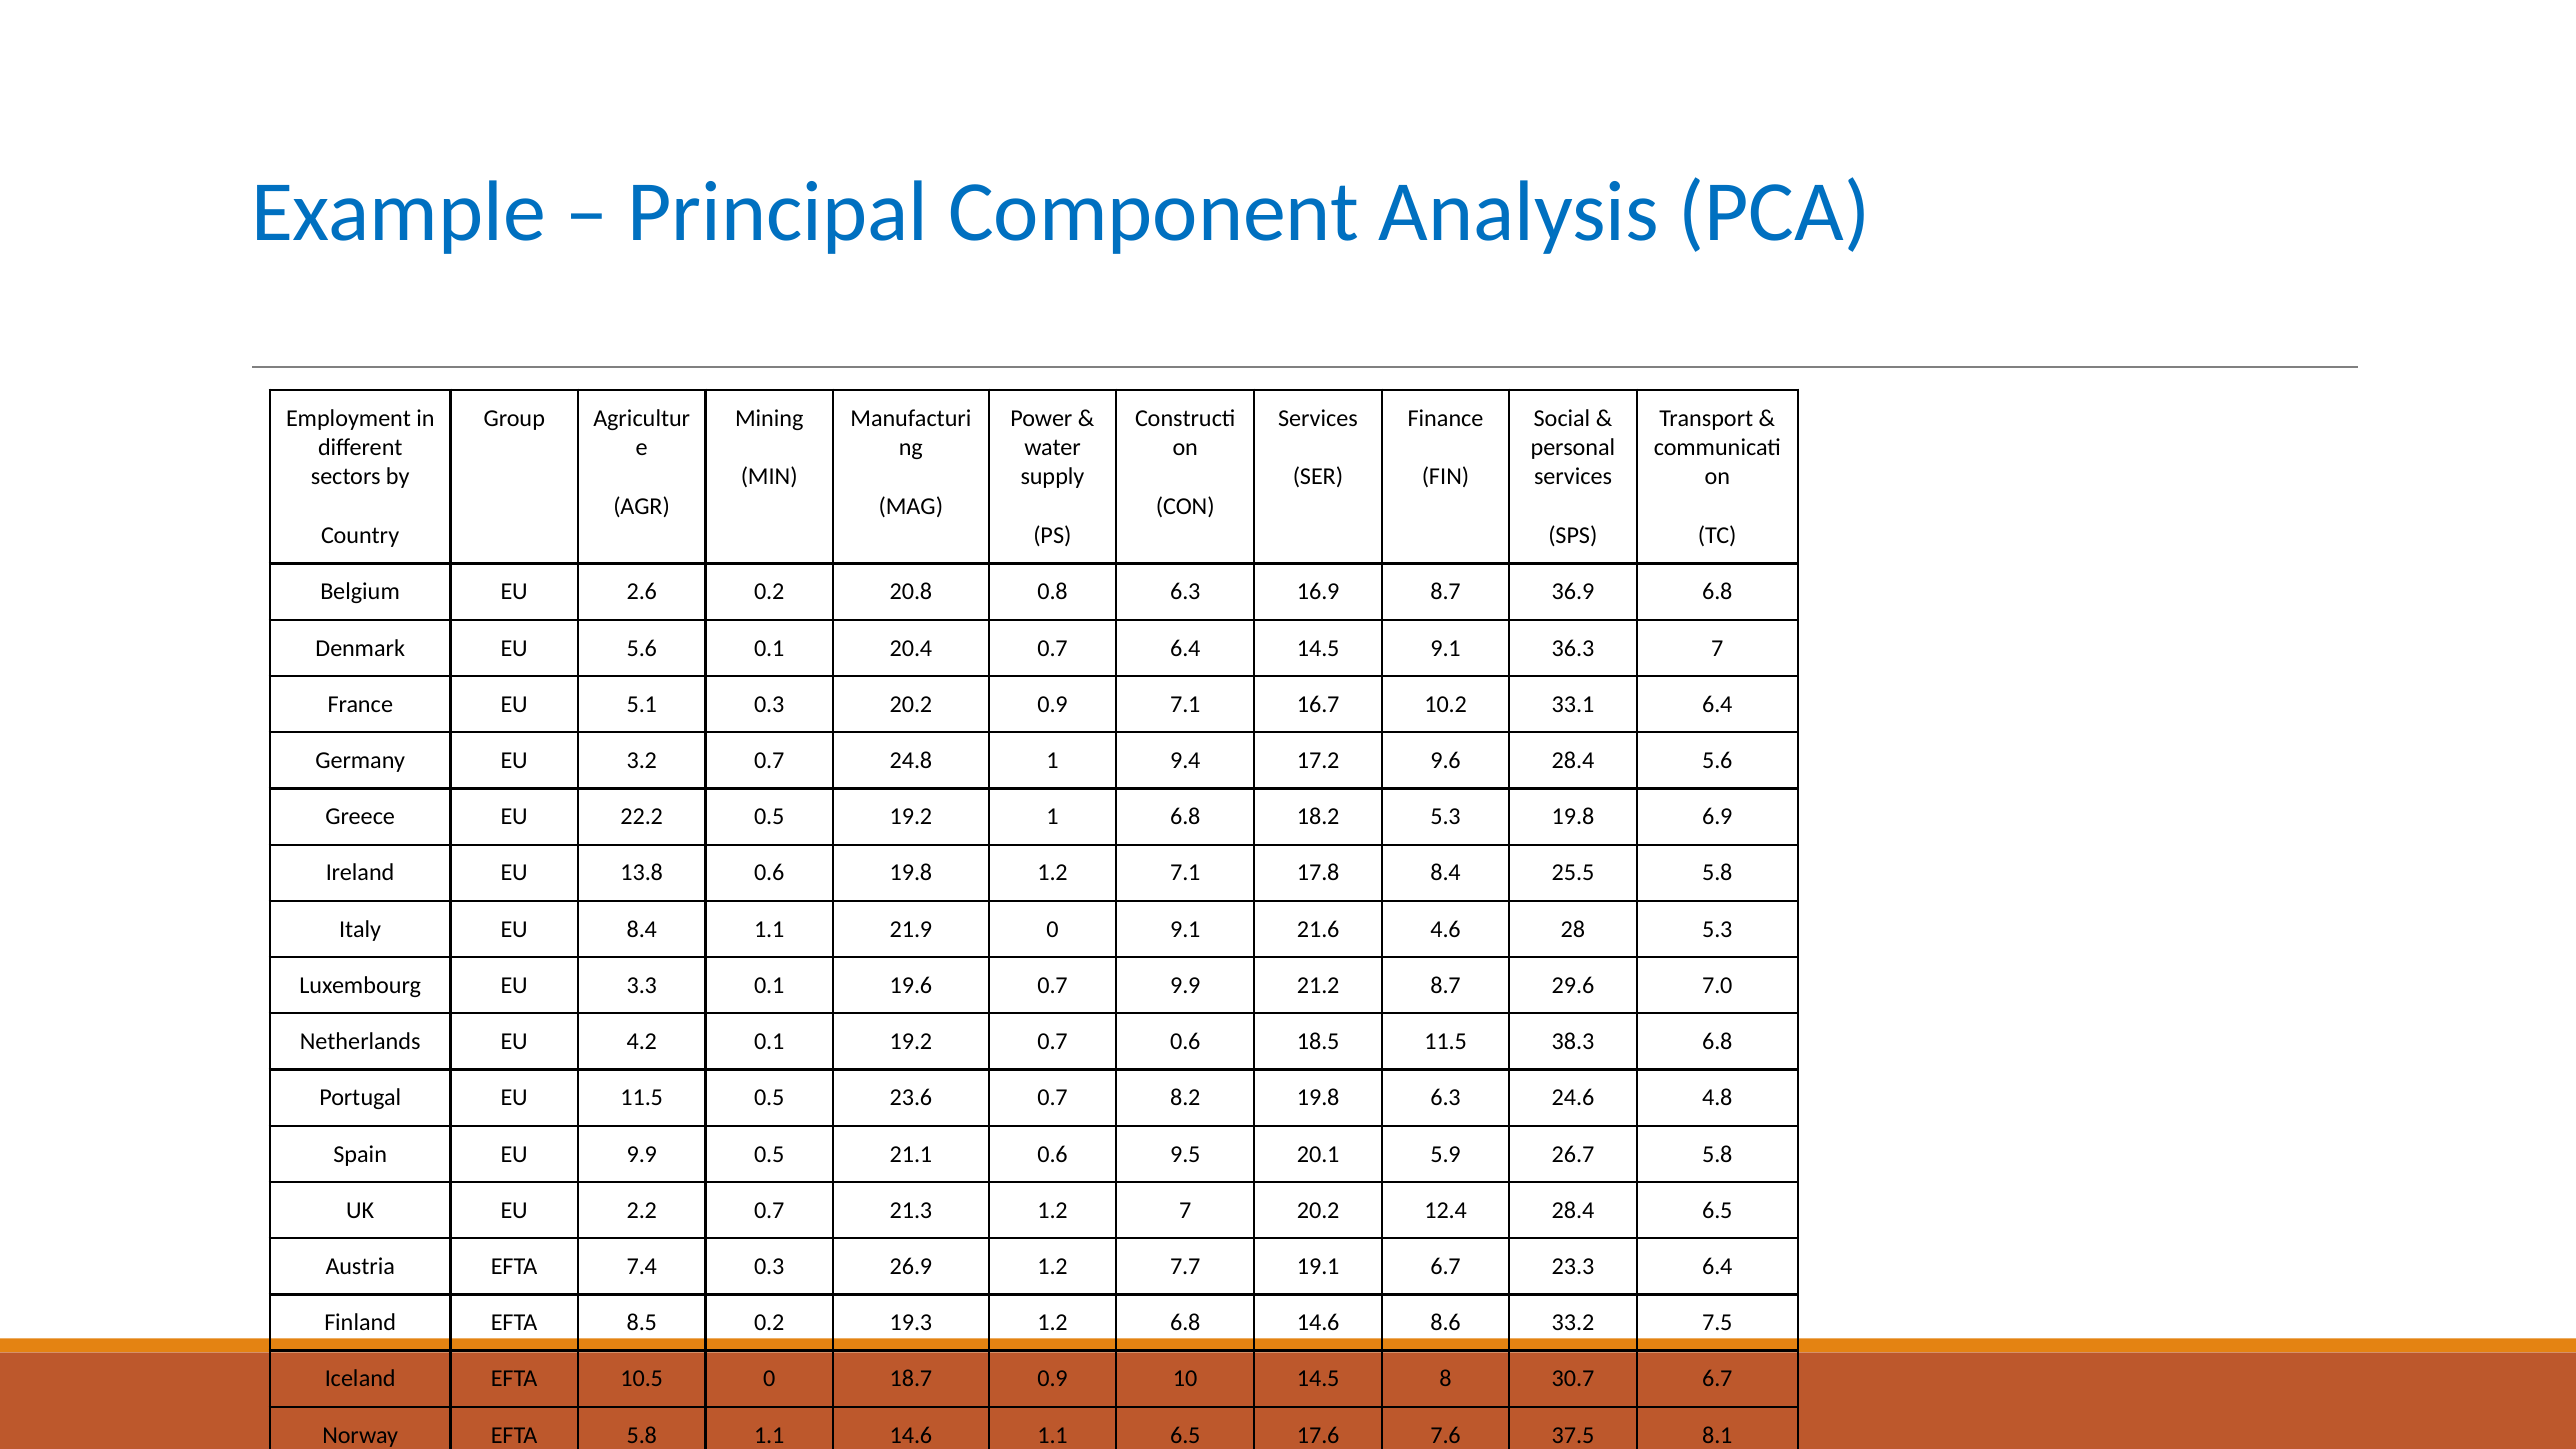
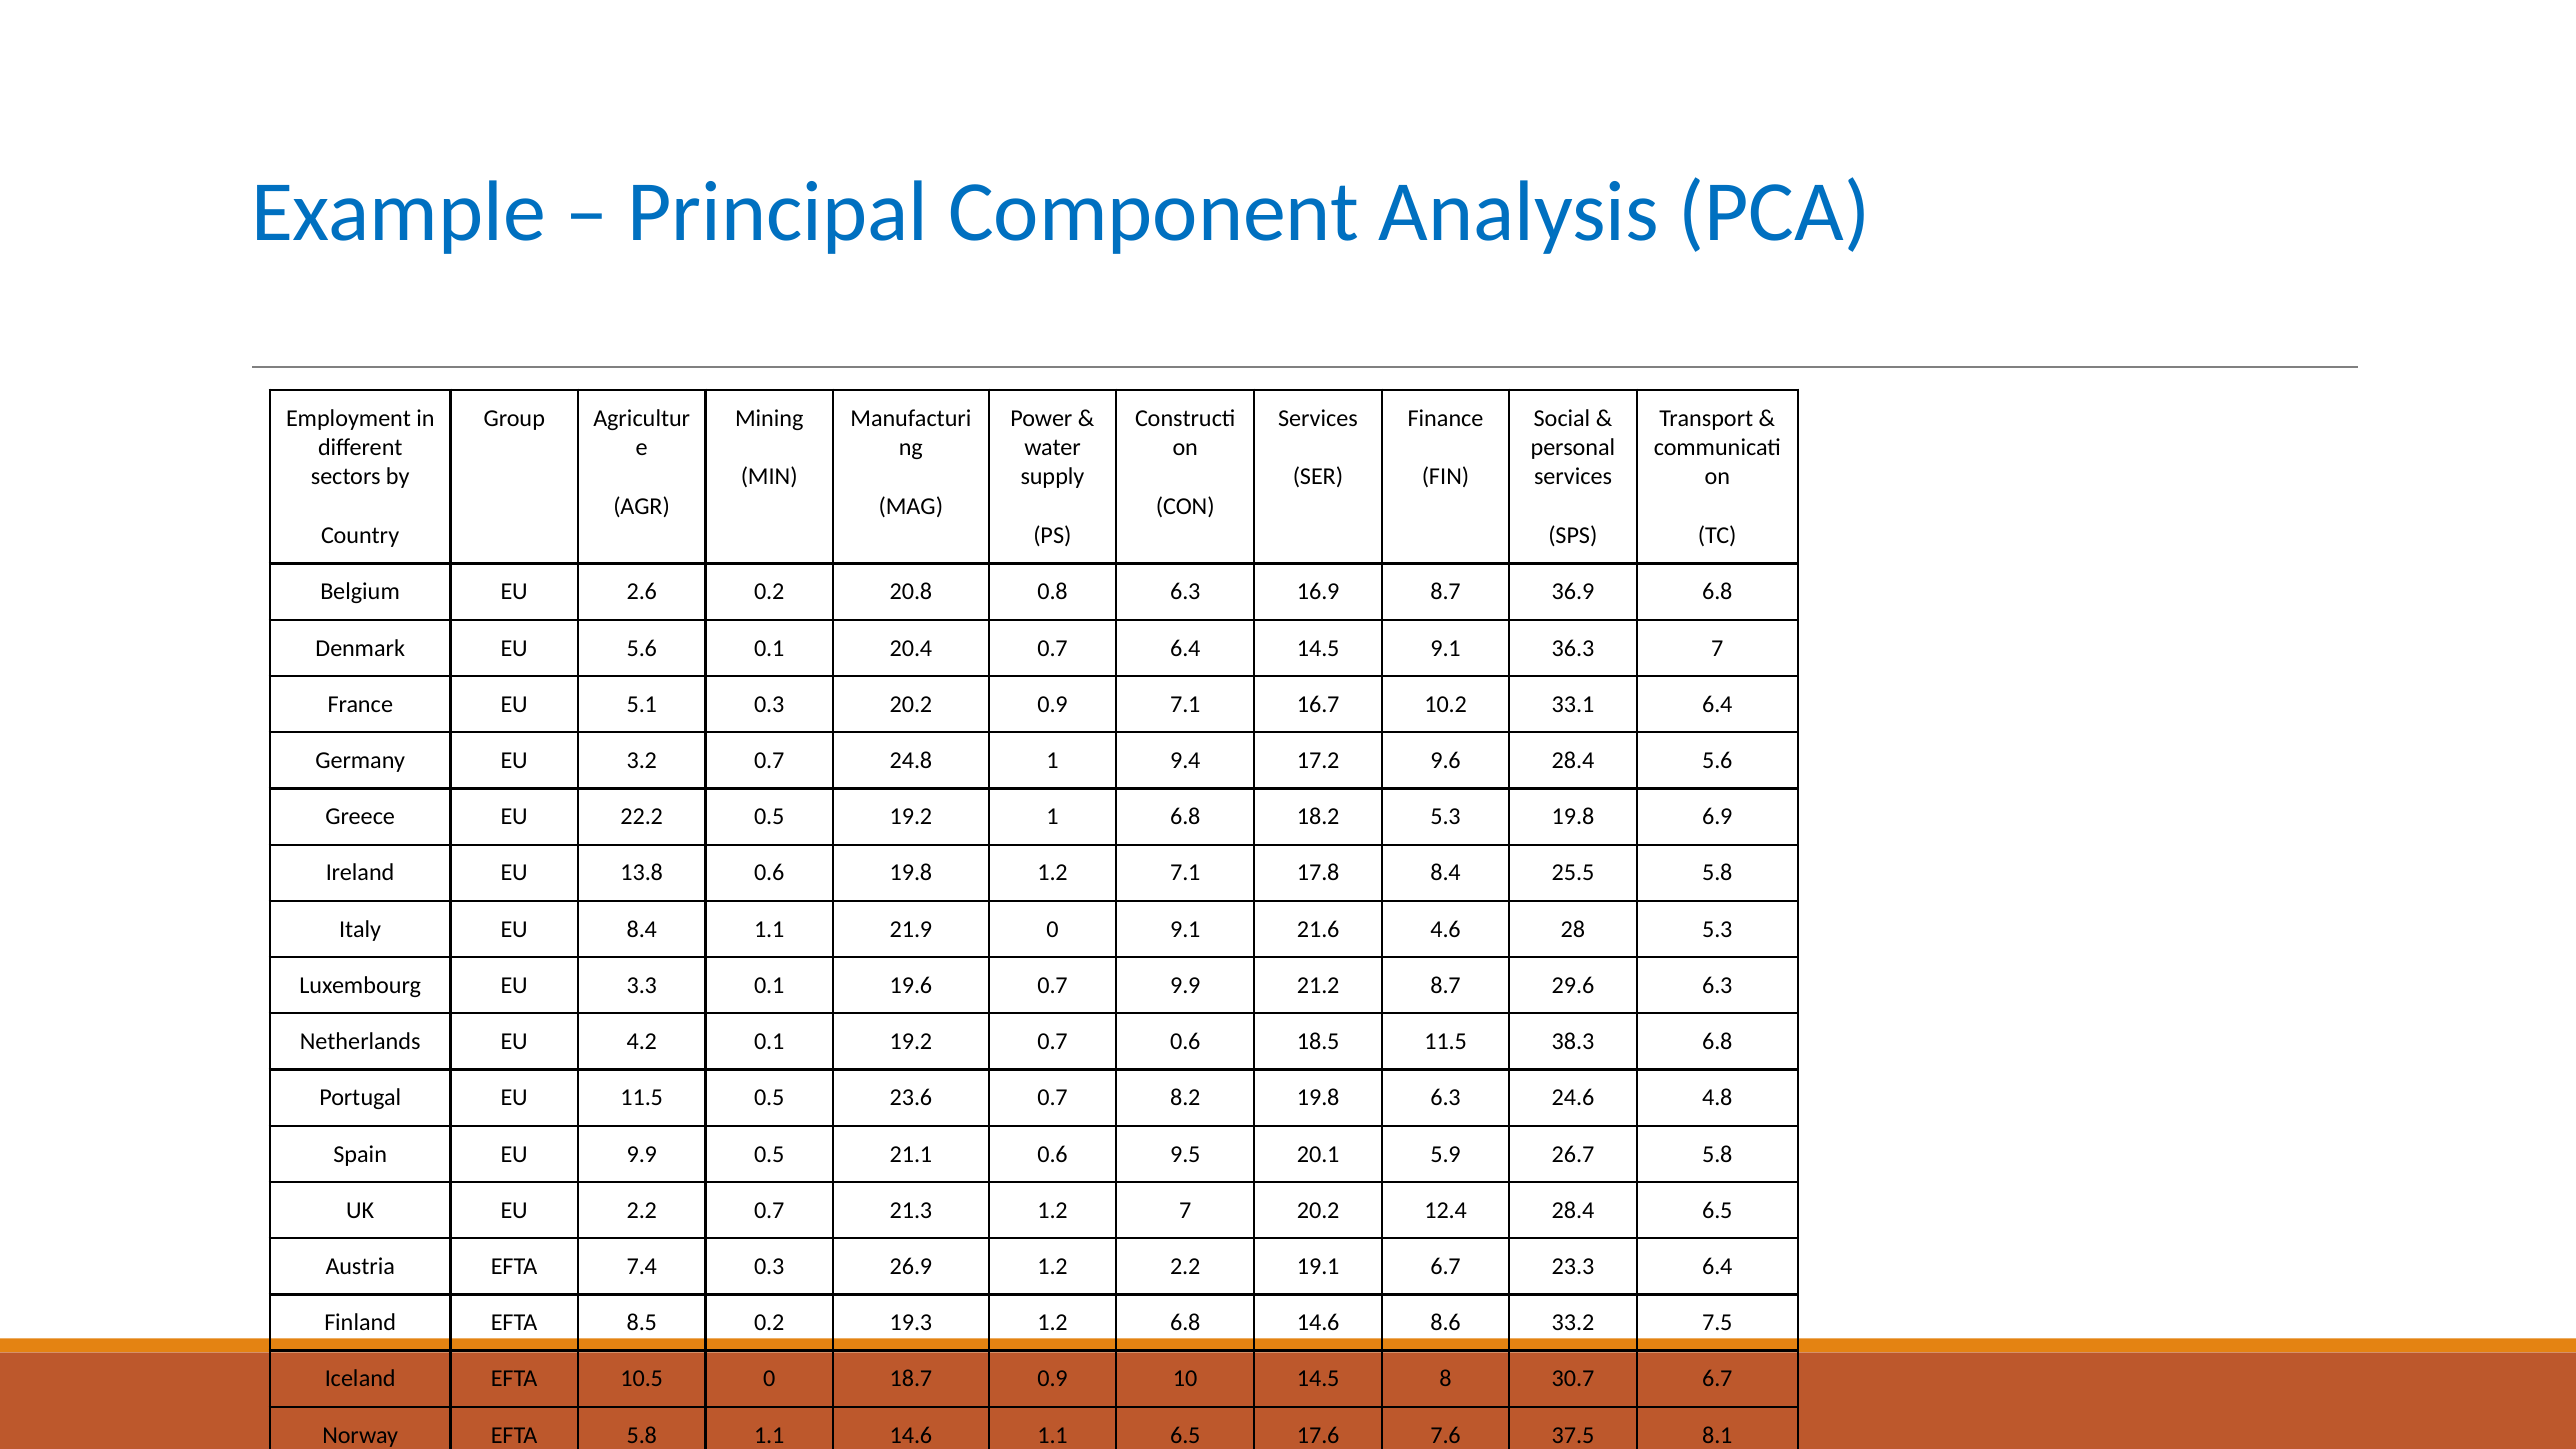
29.6 7.0: 7.0 -> 6.3 (1717, 985)
1.2 7.7: 7.7 -> 2.2 (1185, 1266)
